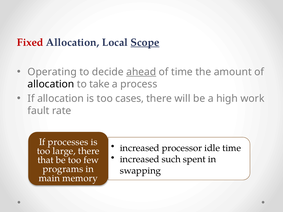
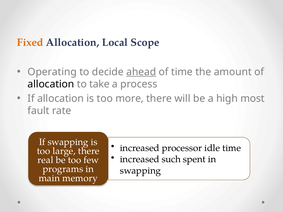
Fixed colour: red -> orange (30, 42)
Scope underline: present -> none (145, 42)
cases: cases -> more (130, 99)
work: work -> most (253, 99)
If processes: processes -> swapping (68, 142)
that: that -> real (45, 160)
